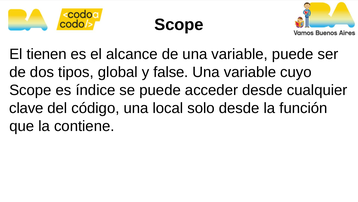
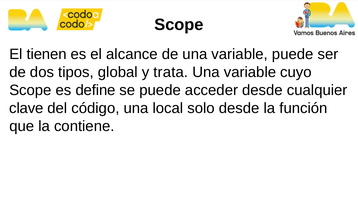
false: false -> trata (171, 72)
índice: índice -> define (96, 90)
